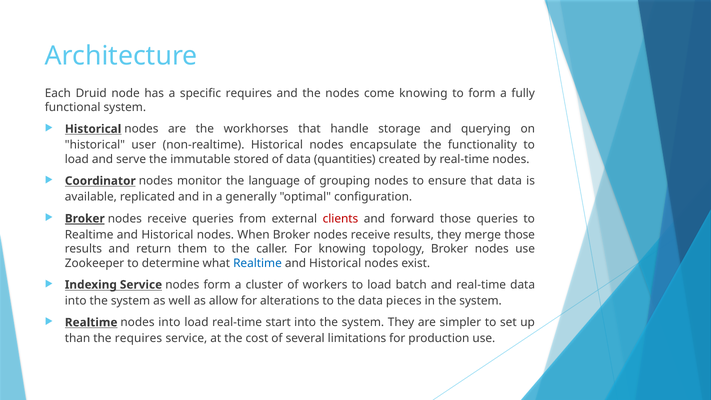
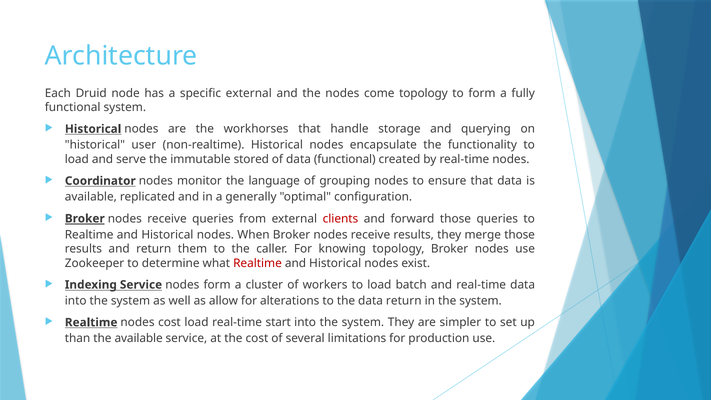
specific requires: requires -> external (249, 93)
come knowing: knowing -> topology (423, 93)
data quantities: quantities -> functional (345, 159)
Realtime colour: blue -> red (257, 263)
data pieces: pieces -> return (404, 301)
nodes into: into -> cost (170, 322)
the requires: requires -> available (139, 338)
